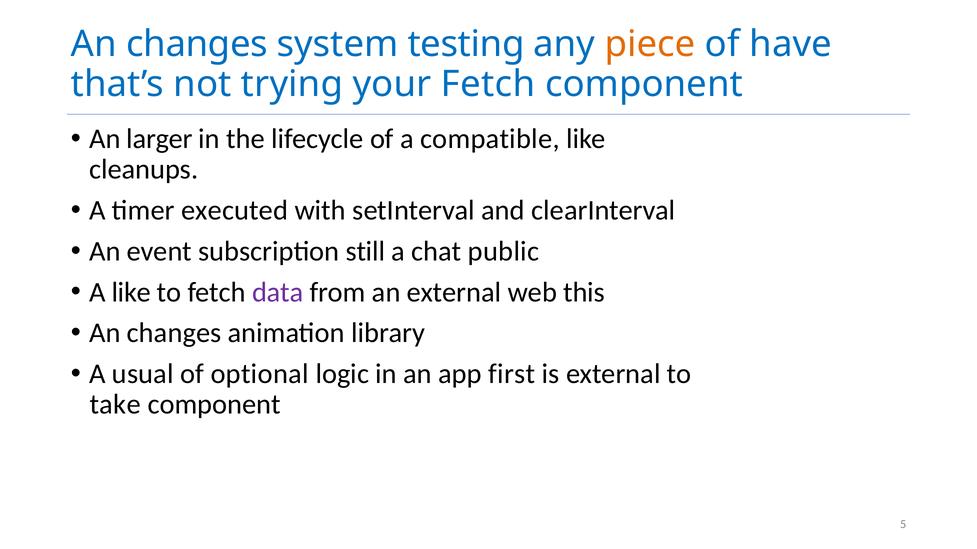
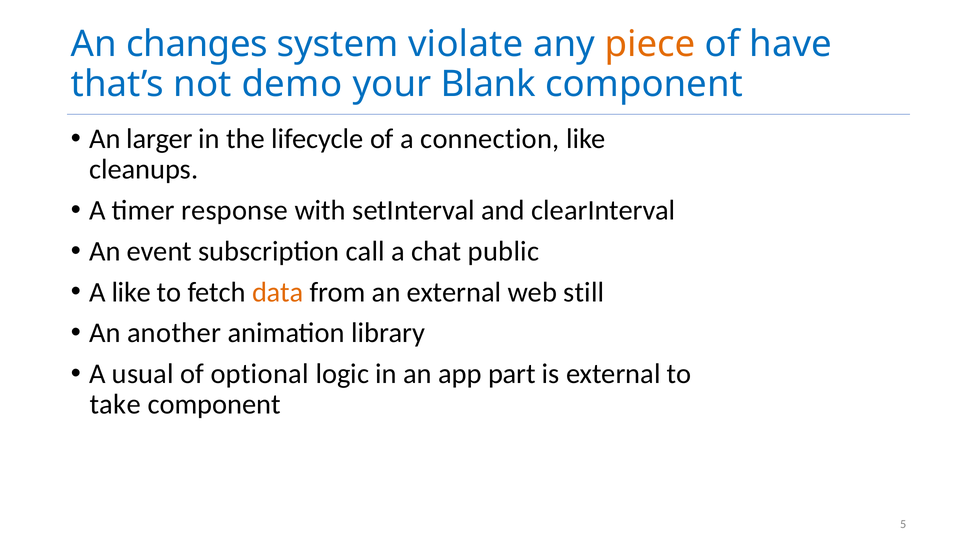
testing: testing -> violate (466, 44)
trying: trying -> demo (292, 84)
your Fetch: Fetch -> Blank (488, 84)
compatible: compatible -> connection (490, 139)
executed: executed -> response (235, 211)
still: still -> call (365, 252)
data colour: purple -> orange (278, 292)
this: this -> still (584, 292)
changes: changes -> another (174, 333)
first: first -> part (512, 374)
